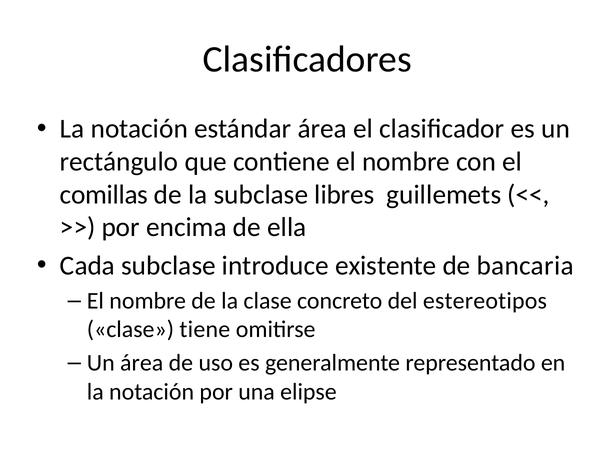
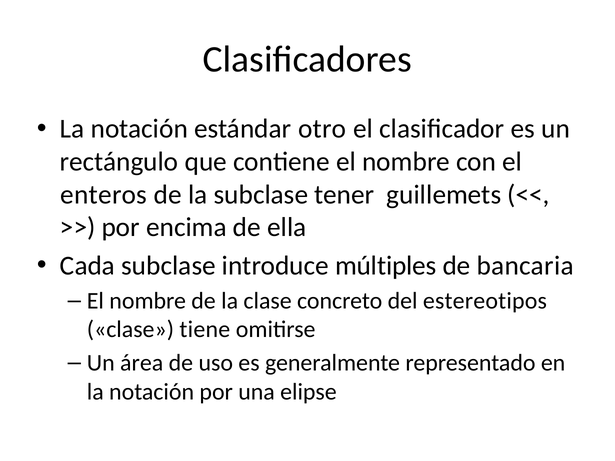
estándar área: área -> otro (322, 129)
comillas: comillas -> enteros (104, 195)
libres: libres -> tener (344, 195)
existente: existente -> múltiples (386, 266)
